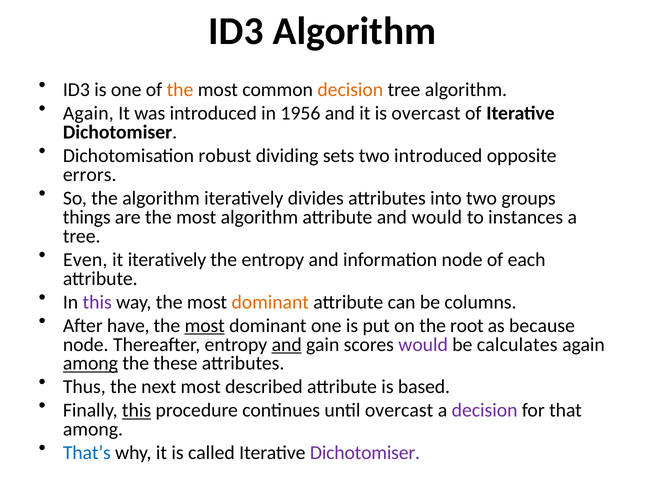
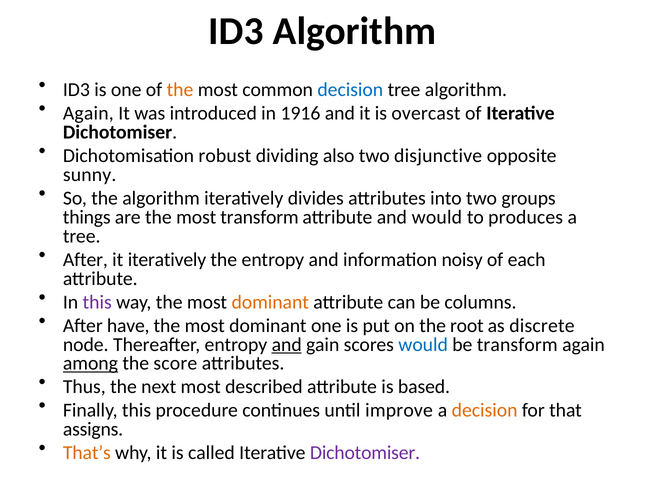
decision colour: orange -> blue (350, 90)
1956: 1956 -> 1916 (300, 113)
sets: sets -> also (339, 156)
two introduced: introduced -> disjunctive (438, 156)
errors: errors -> sunny (90, 175)
most algorithm: algorithm -> transform (260, 217)
instances: instances -> produces (526, 217)
Even: Even -> After (85, 260)
information node: node -> noisy (462, 260)
most underline: present -> none (205, 325)
because: because -> discrete (542, 325)
would colour: purple -> blue (423, 344)
be calculates: calculates -> transform (517, 344)
these: these -> score (175, 363)
this underline: present -> none (137, 410)
until overcast: overcast -> improve (399, 410)
decision colour: purple -> orange (485, 410)
among: among -> assigns (93, 429)
That’s colour: blue -> orange (87, 453)
